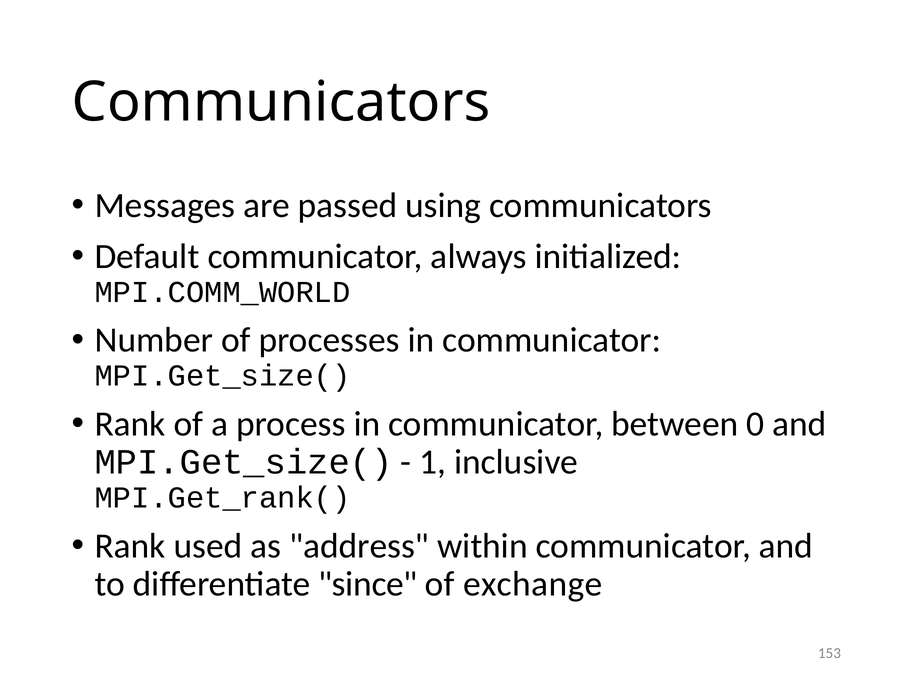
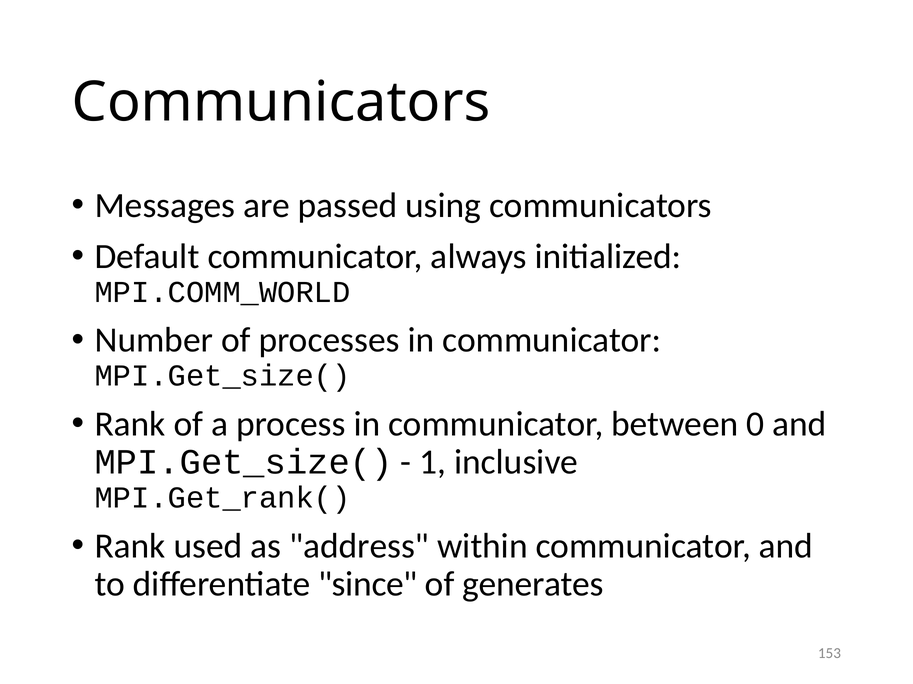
exchange: exchange -> generates (533, 585)
